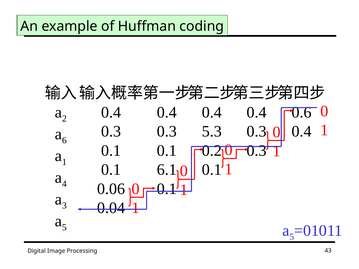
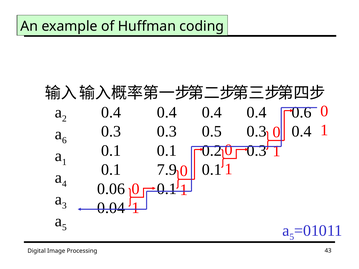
5.3: 5.3 -> 0.5 (212, 132)
6.1: 6.1 -> 7.9 (167, 170)
